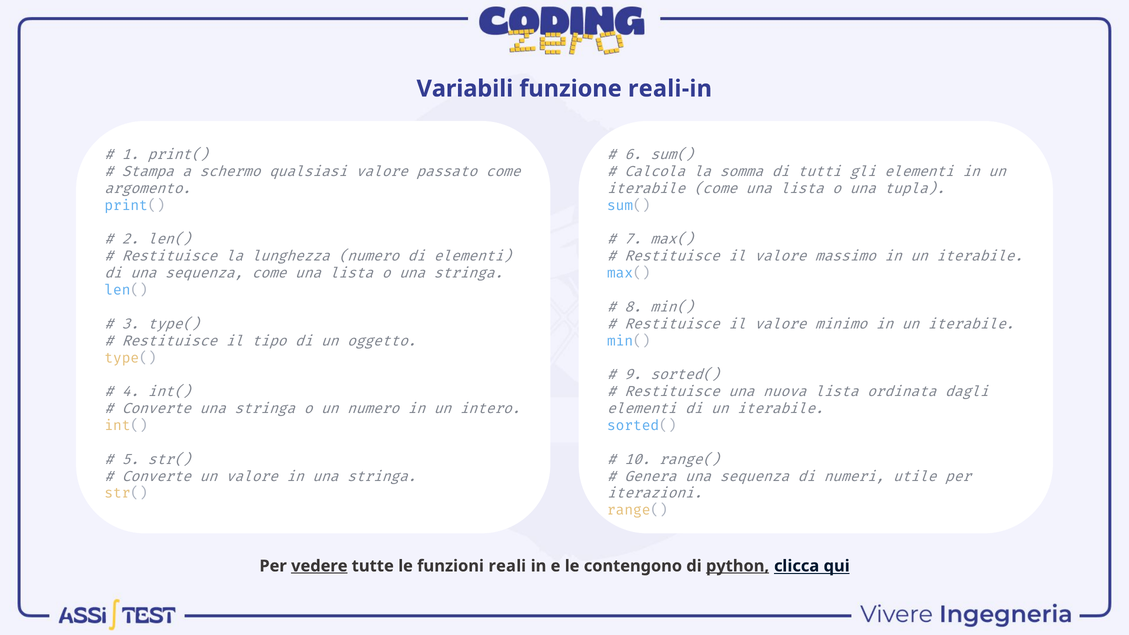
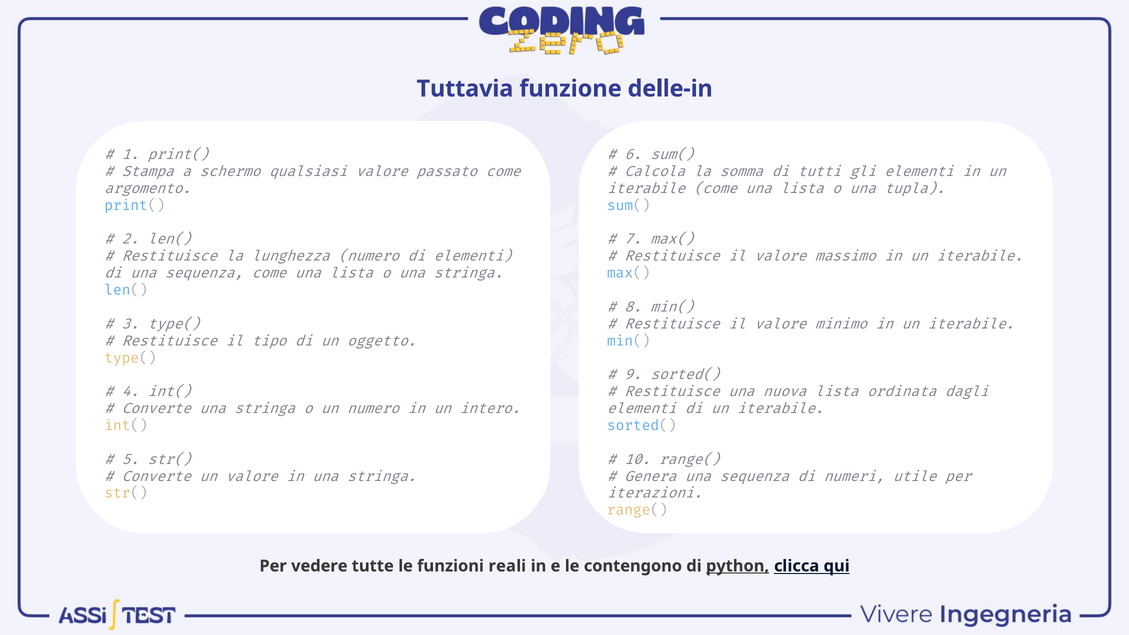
Variabili: Variabili -> Tuttavia (465, 89)
reali-in: reali-in -> delle-in (670, 89)
vedere underline: present -> none (319, 566)
